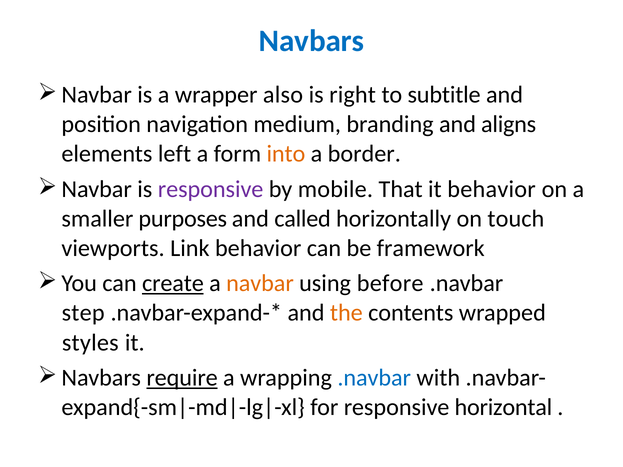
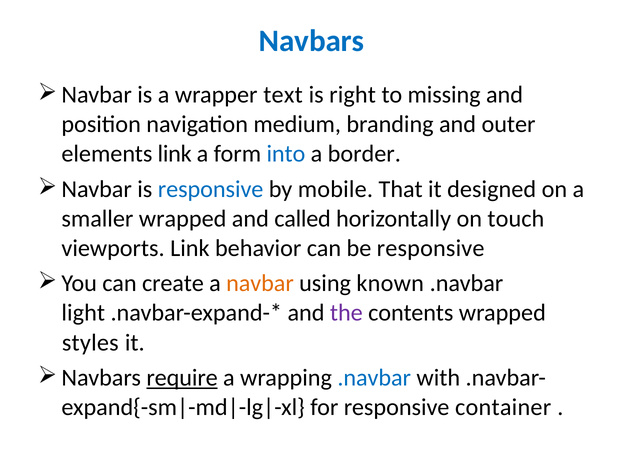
also: also -> text (283, 95)
subtitle: subtitle -> missing (444, 95)
aligns: aligns -> outer (509, 124)
elements left: left -> link (175, 154)
into colour: orange -> blue (286, 154)
responsive colour: purple -> blue (211, 189)
it behavior: behavior -> designed (492, 189)
smaller purposes: purposes -> wrapped (183, 219)
be framework: framework -> responsive (431, 248)
create underline: present -> none (173, 284)
before: before -> known (390, 284)
step: step -> light (83, 313)
the colour: orange -> purple (346, 313)
horizontal: horizontal -> container (503, 407)
